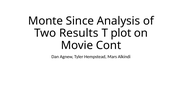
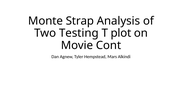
Since: Since -> Strap (80, 21)
Results: Results -> Testing (79, 33)
